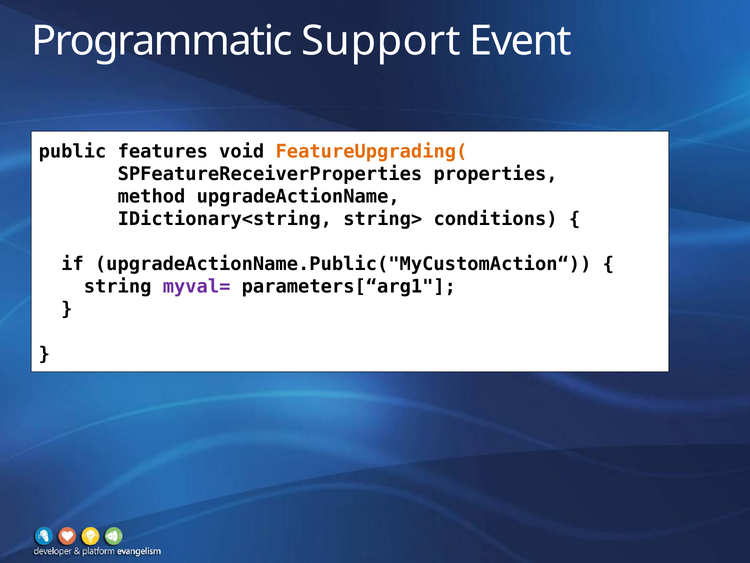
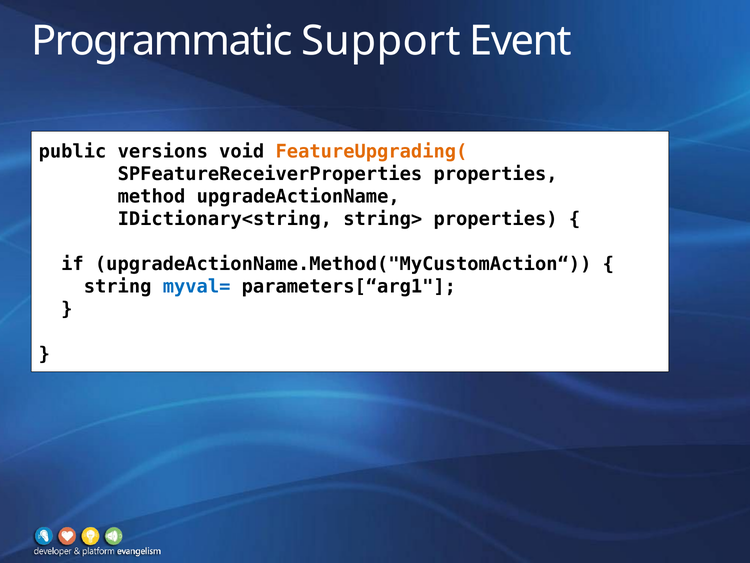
features: features -> versions (163, 151)
string> conditions: conditions -> properties (496, 219)
upgradeActionName.Public("MyCustomAction“: upgradeActionName.Public("MyCustomAction“ -> upgradeActionName.Method("MyCustomAction“ (343, 264)
myval= colour: purple -> blue (197, 286)
